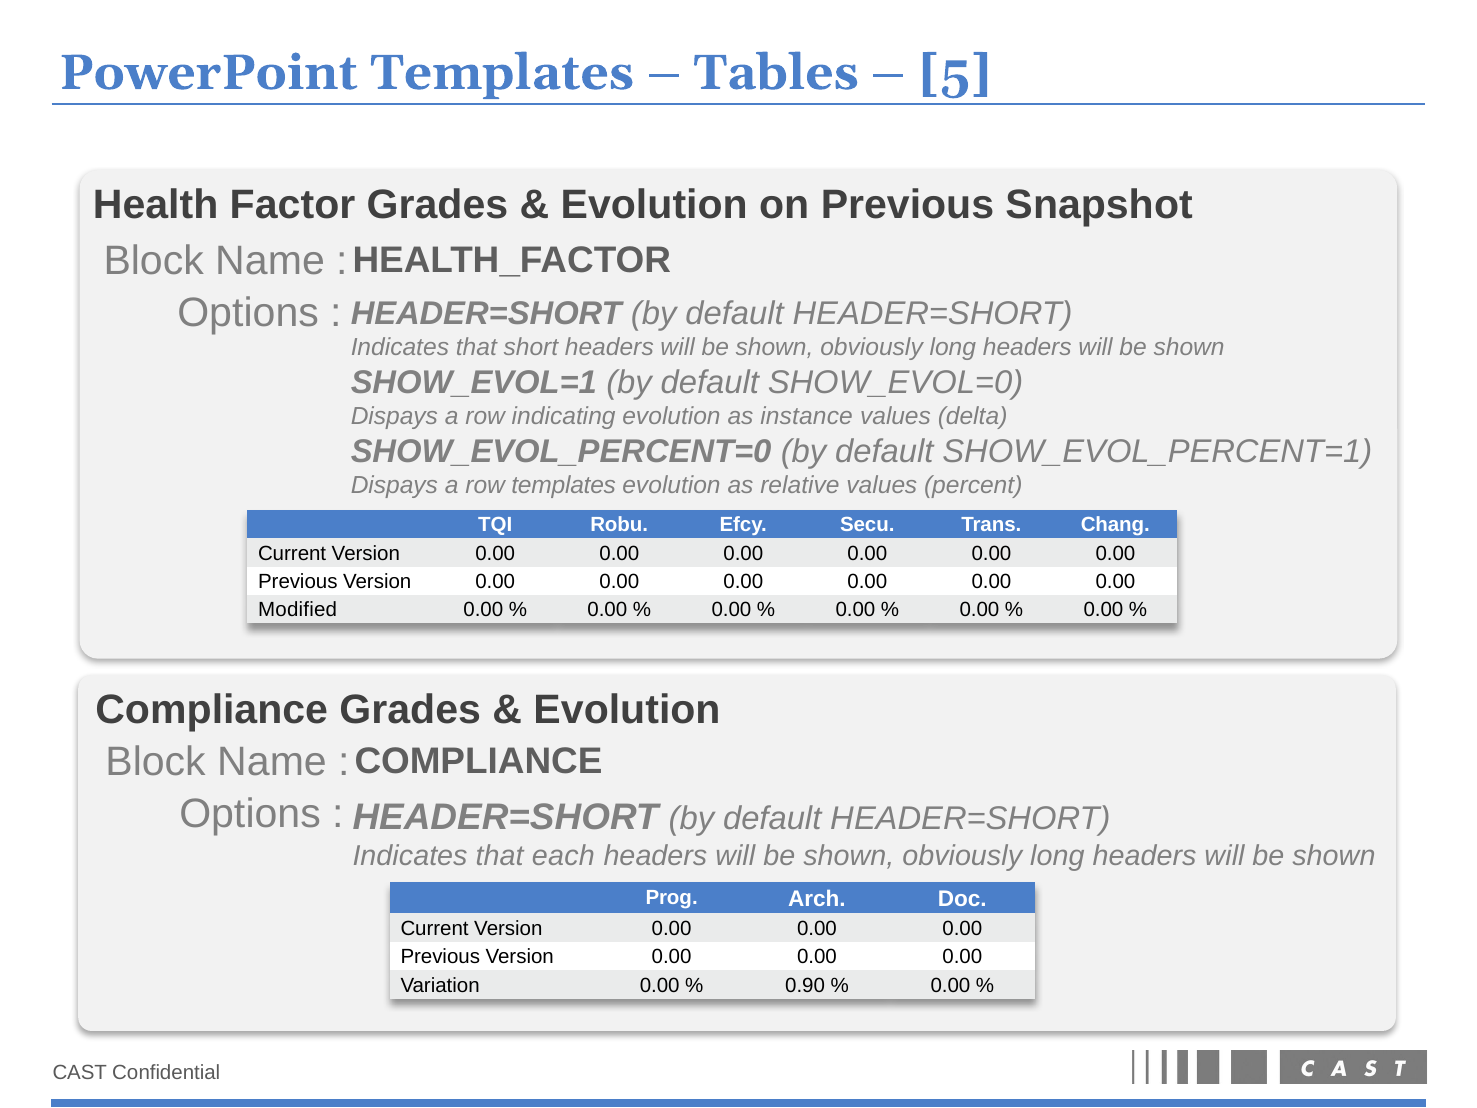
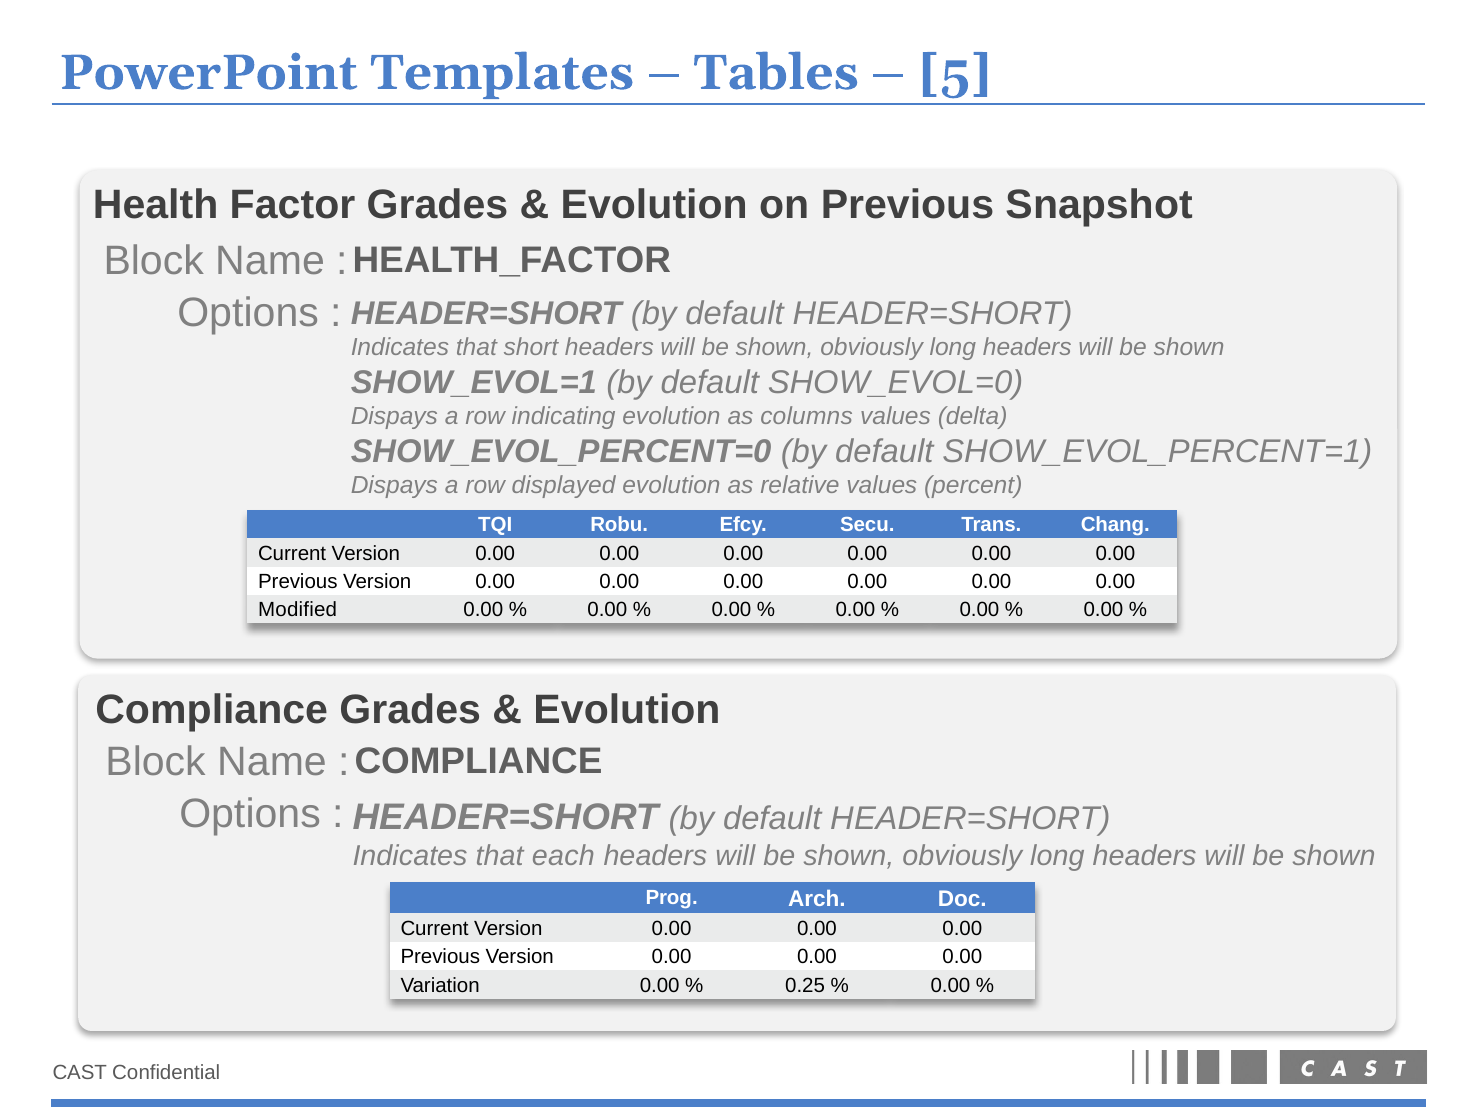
instance: instance -> columns (807, 416)
row templates: templates -> displayed (564, 485)
0.90: 0.90 -> 0.25 (805, 985)
